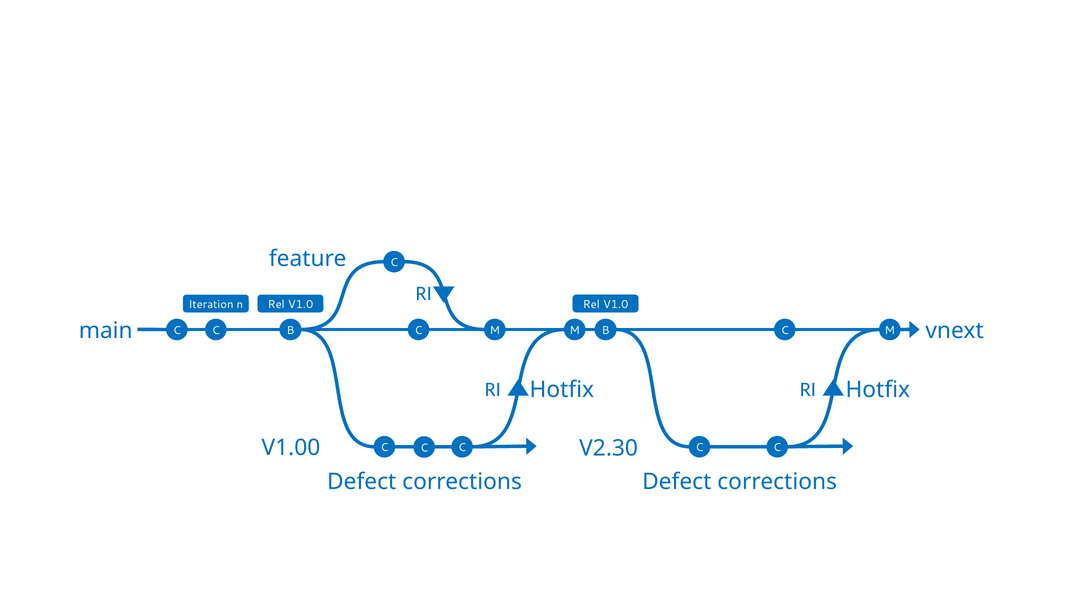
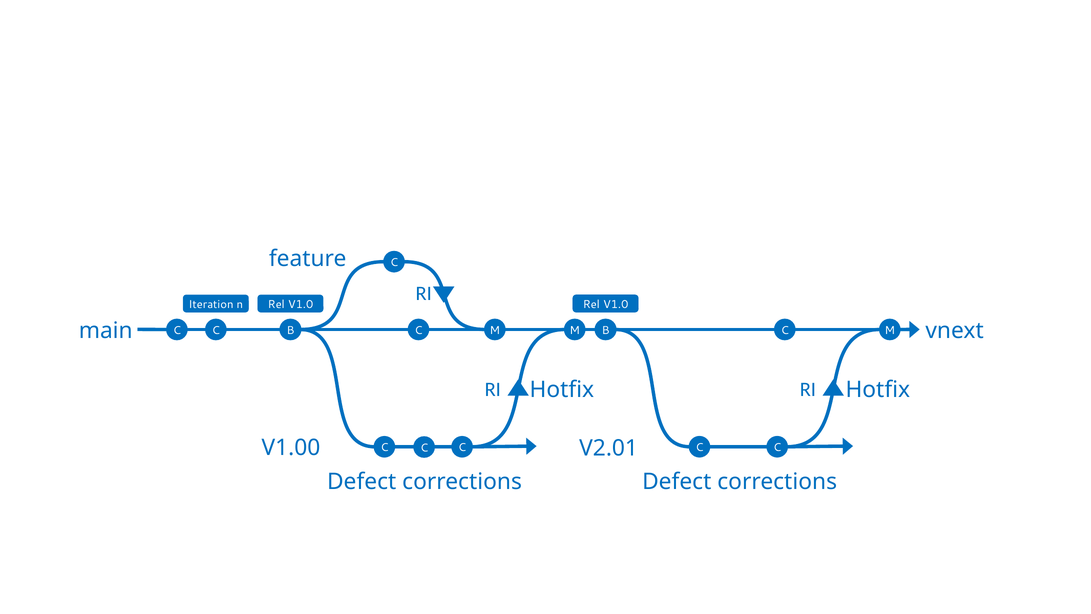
V2.30: V2.30 -> V2.01 (609, 448)
